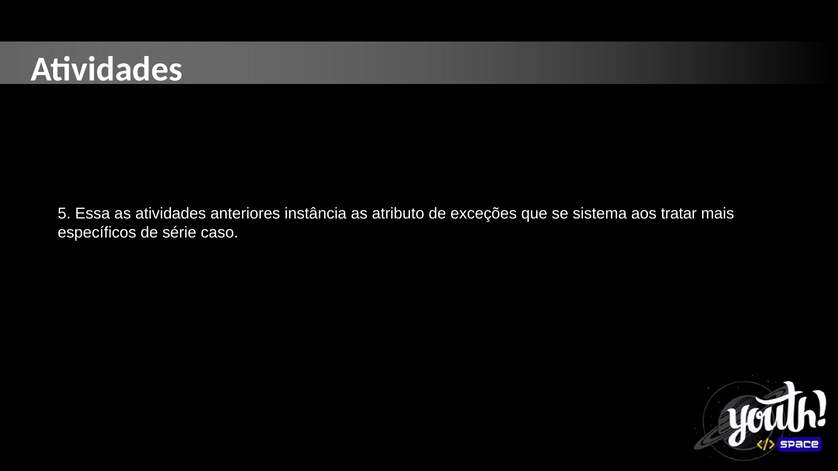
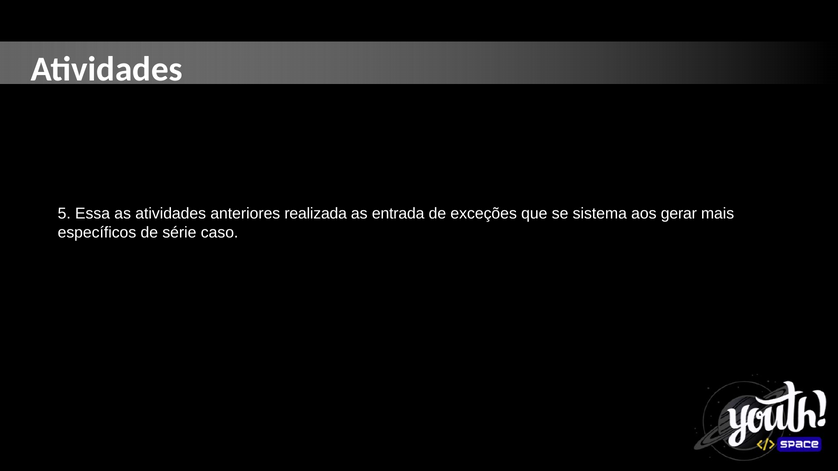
instância: instância -> realizada (316, 214)
atributo: atributo -> entrada (398, 214)
tratar: tratar -> gerar (679, 214)
